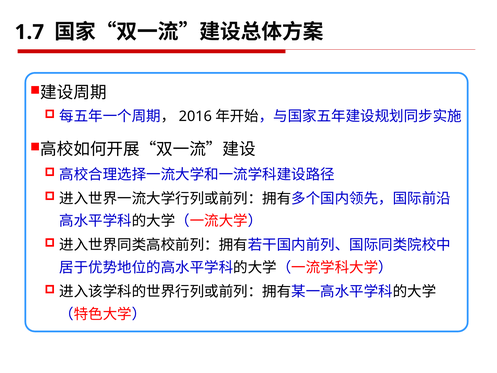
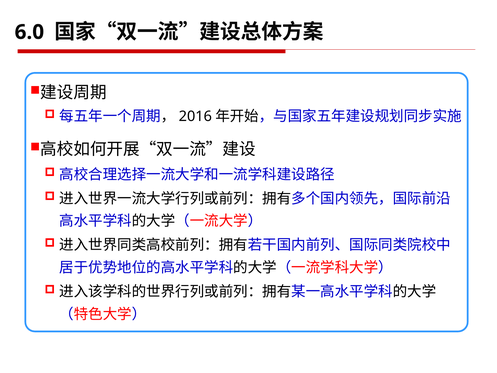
1.7: 1.7 -> 6.0 (29, 32)
